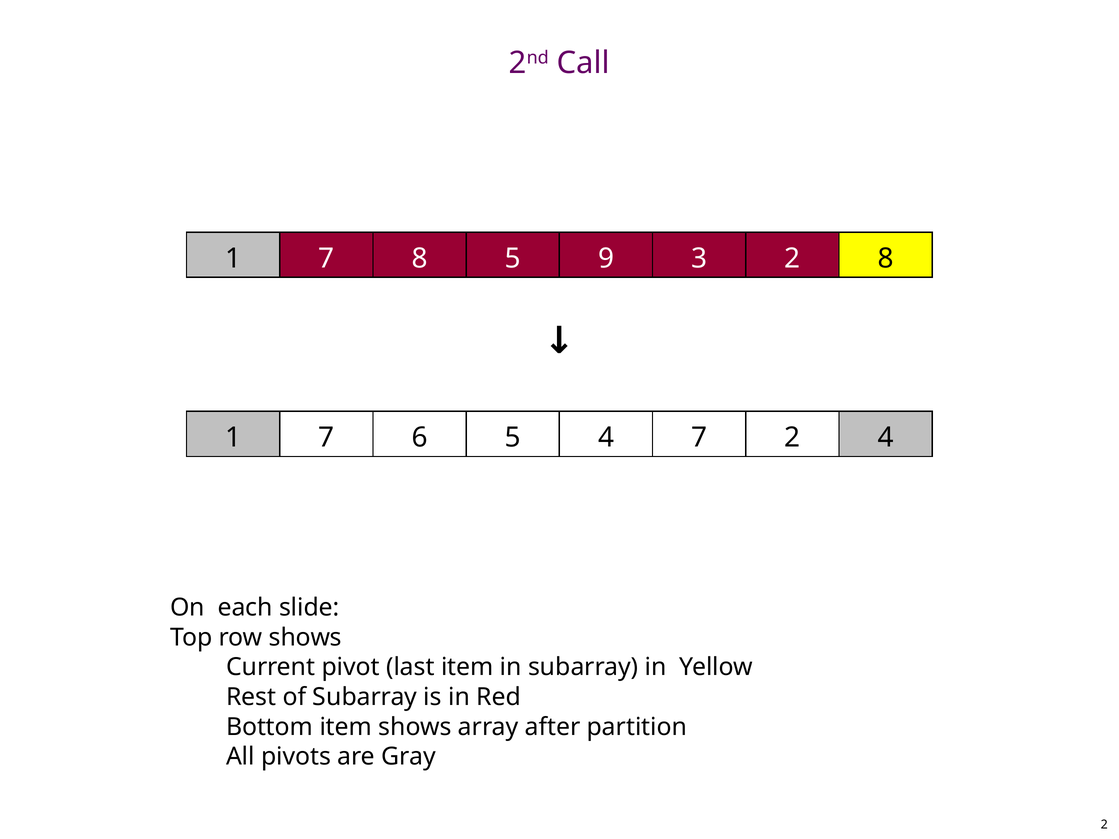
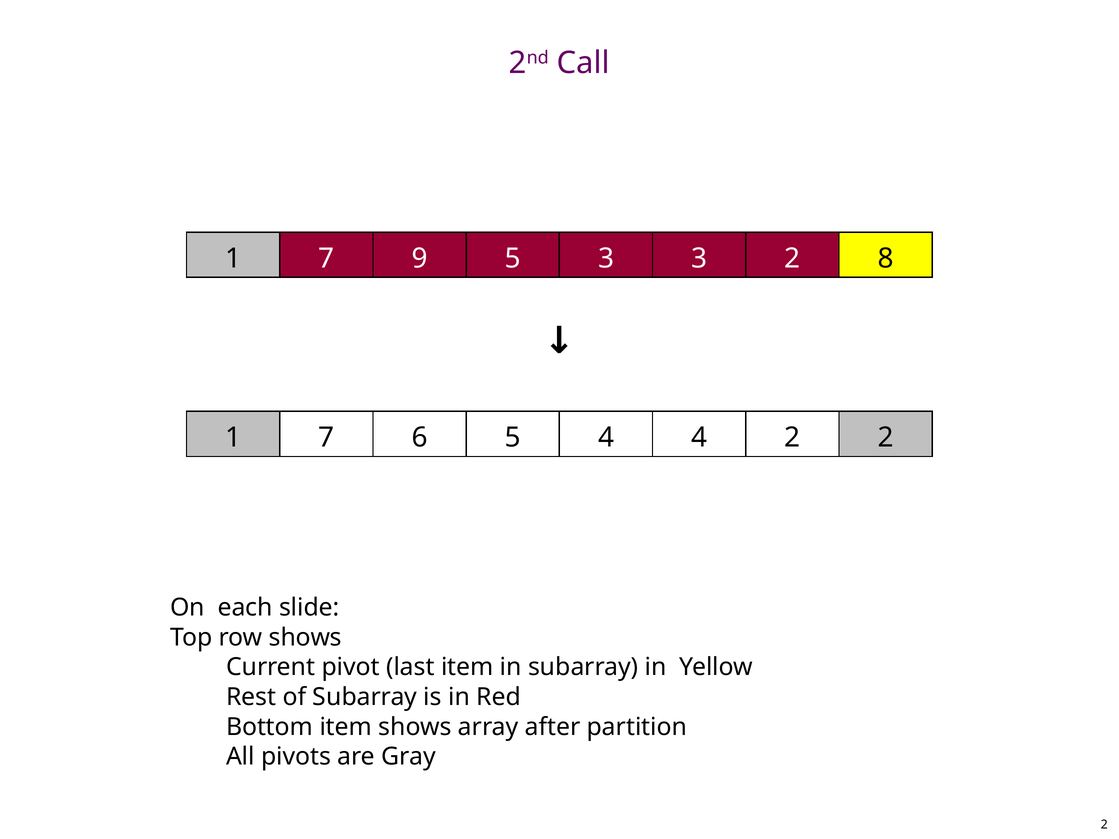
7 8: 8 -> 9 (420, 259)
5 9: 9 -> 3 (606, 259)
4 7: 7 -> 4 (699, 438)
2 4: 4 -> 2 (886, 438)
